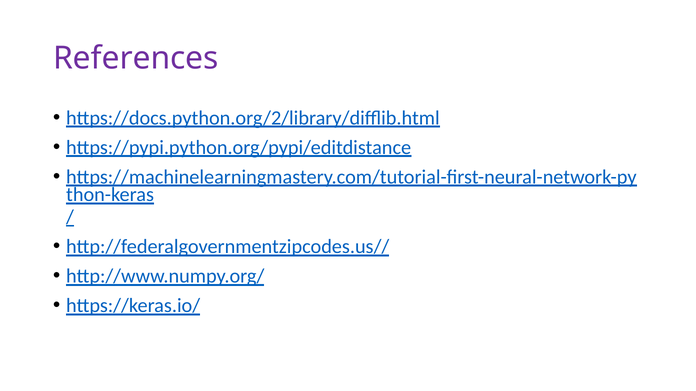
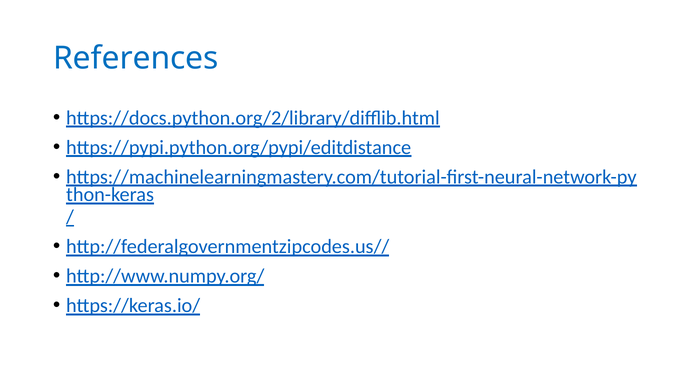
References colour: purple -> blue (136, 58)
